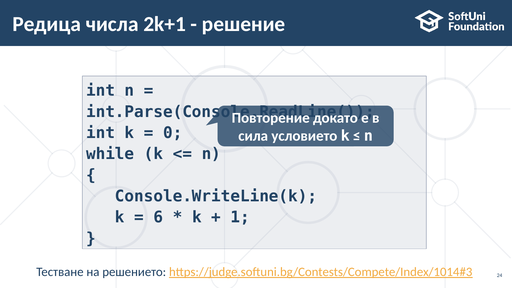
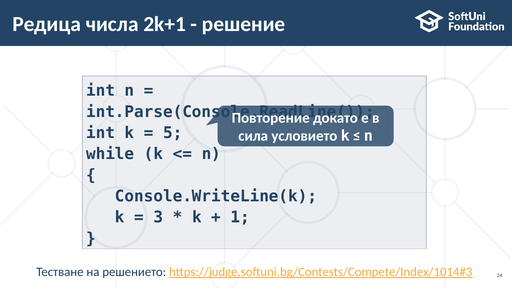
0: 0 -> 5 (173, 133)
6: 6 -> 3 (158, 217)
